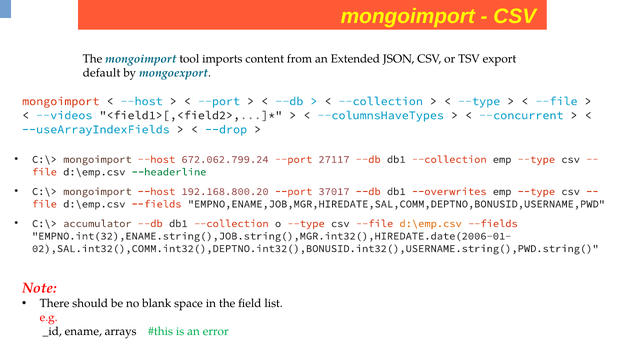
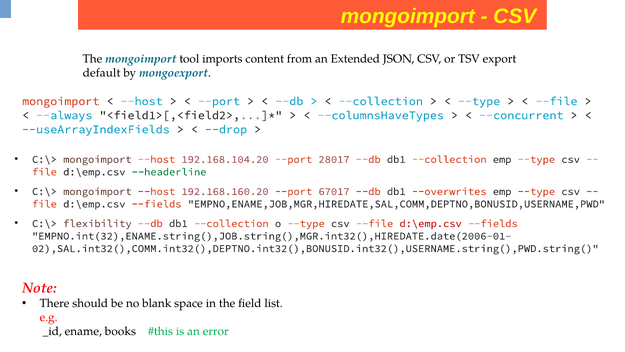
--videos: --videos -> --always (64, 115)
672.062.799.24: 672.062.799.24 -> 192.168.104.20 (225, 159)
27117: 27117 -> 28017 (334, 159)
192.168.800.20: 192.168.800.20 -> 192.168.160.20 (225, 191)
37017: 37017 -> 67017 (334, 191)
accumulator: accumulator -> flexibility (97, 223)
d:\emp.csv colour: orange -> red (431, 223)
arrays: arrays -> books (120, 331)
